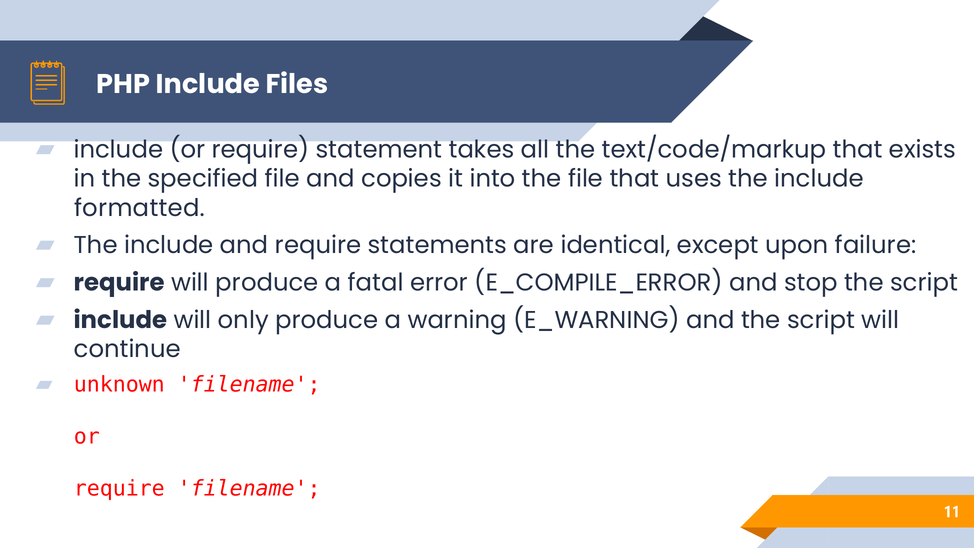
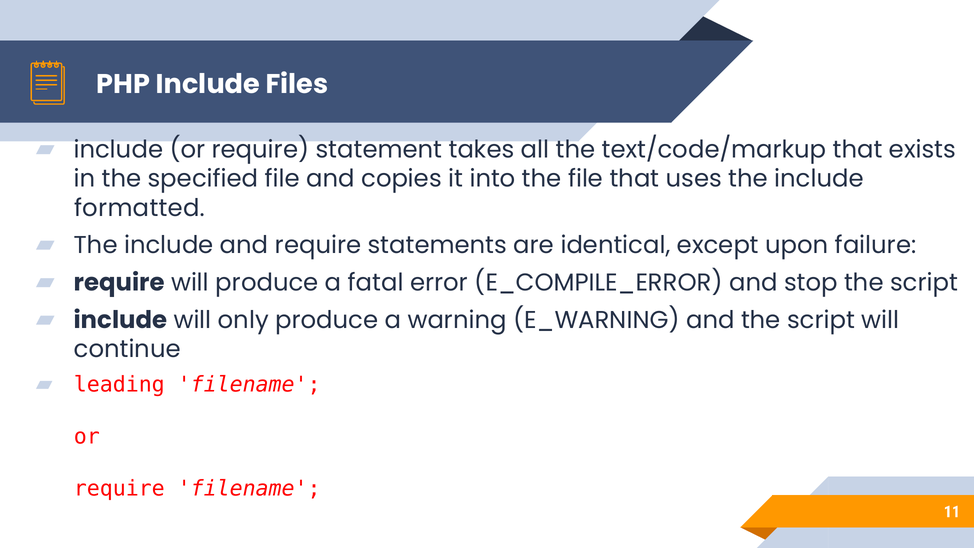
unknown: unknown -> leading (119, 385)
